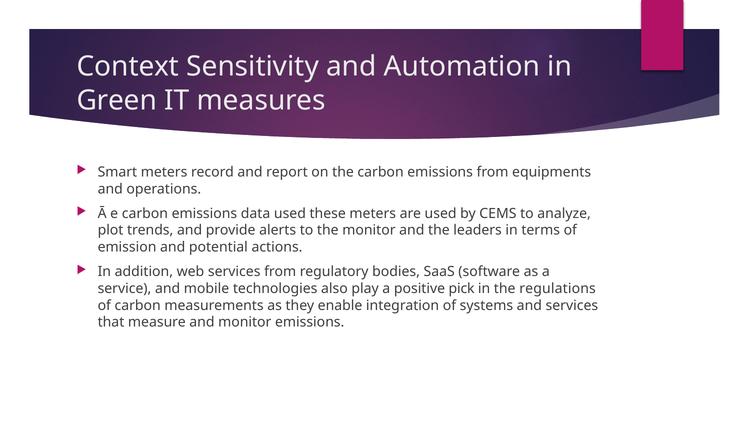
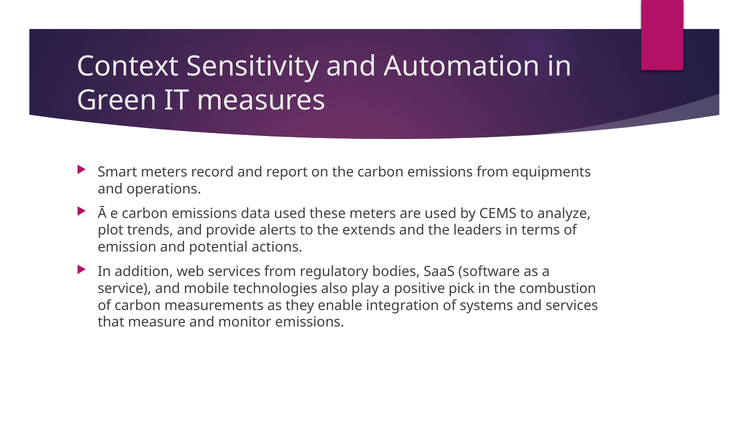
the monitor: monitor -> extends (369, 231)
regulations: regulations -> combustion (558, 289)
